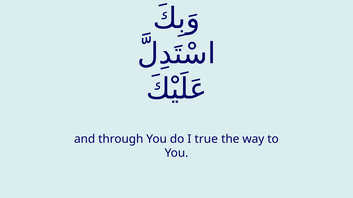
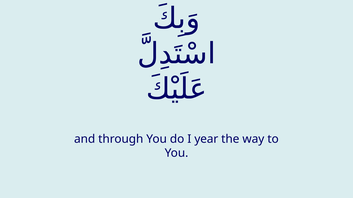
true: true -> year (206, 139)
